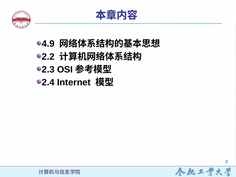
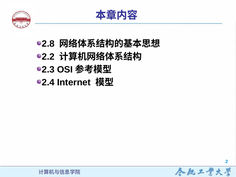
4.9: 4.9 -> 2.8 (48, 44)
